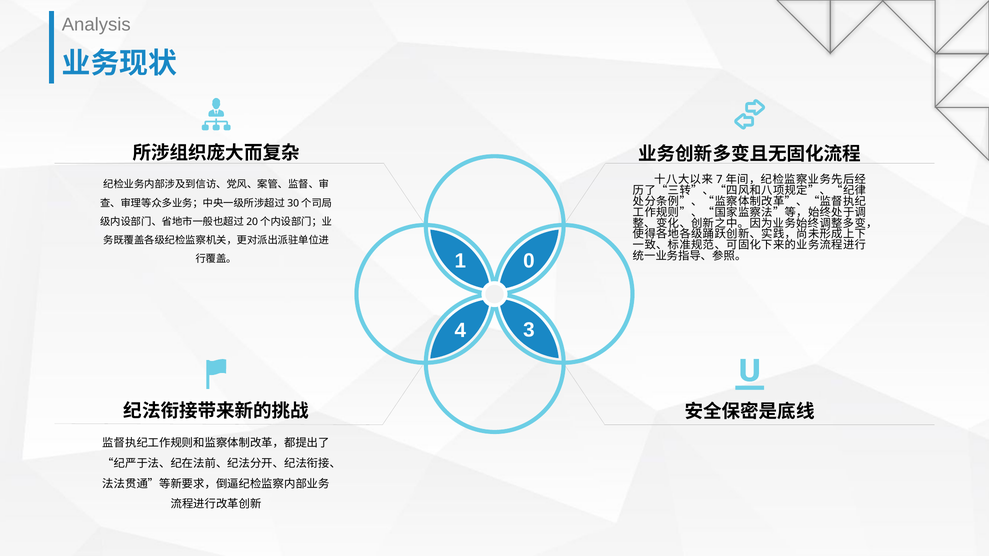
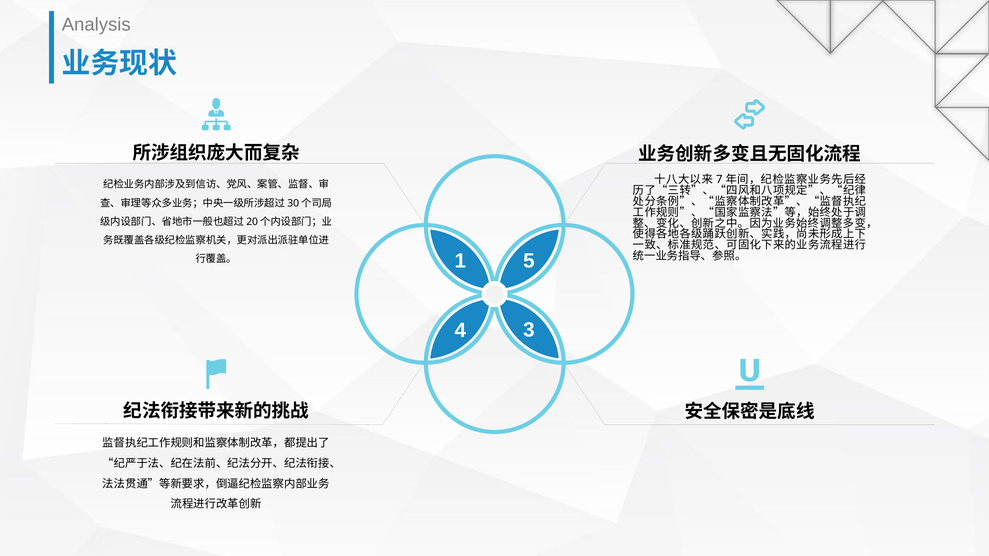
0: 0 -> 5 (529, 261)
